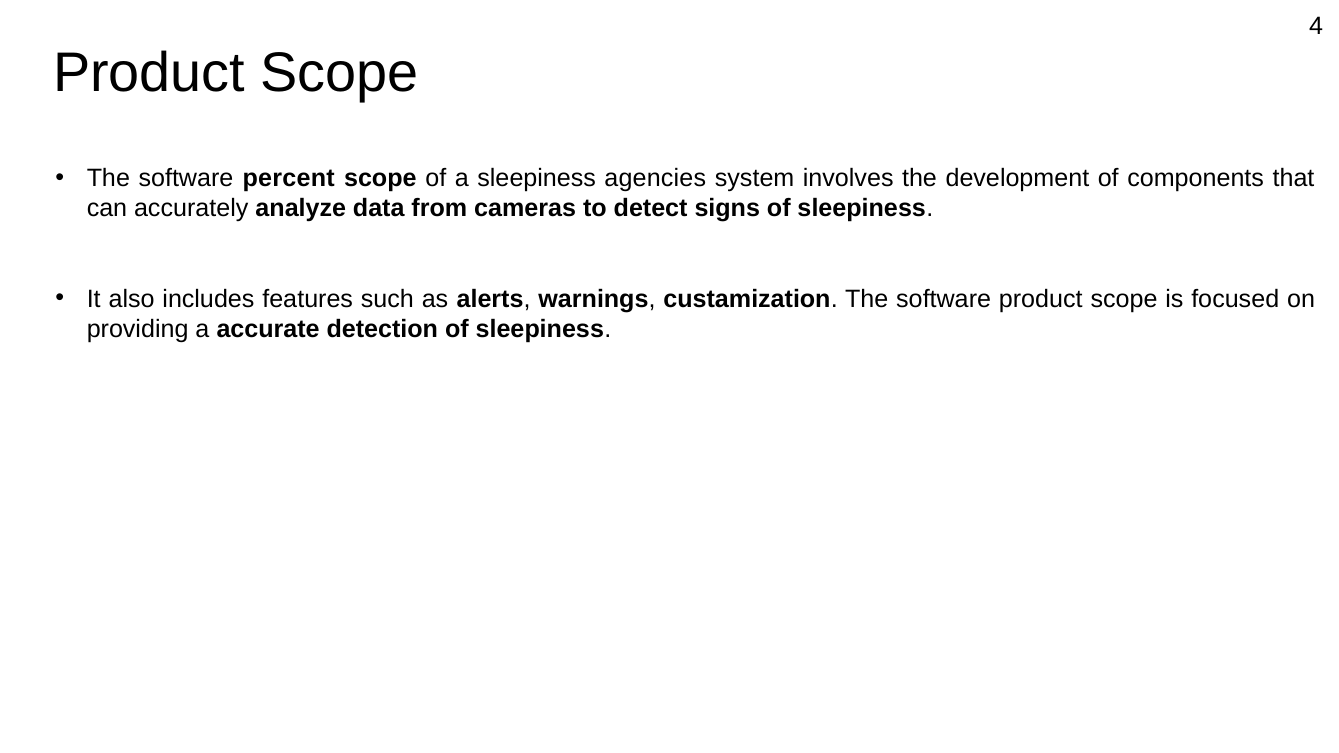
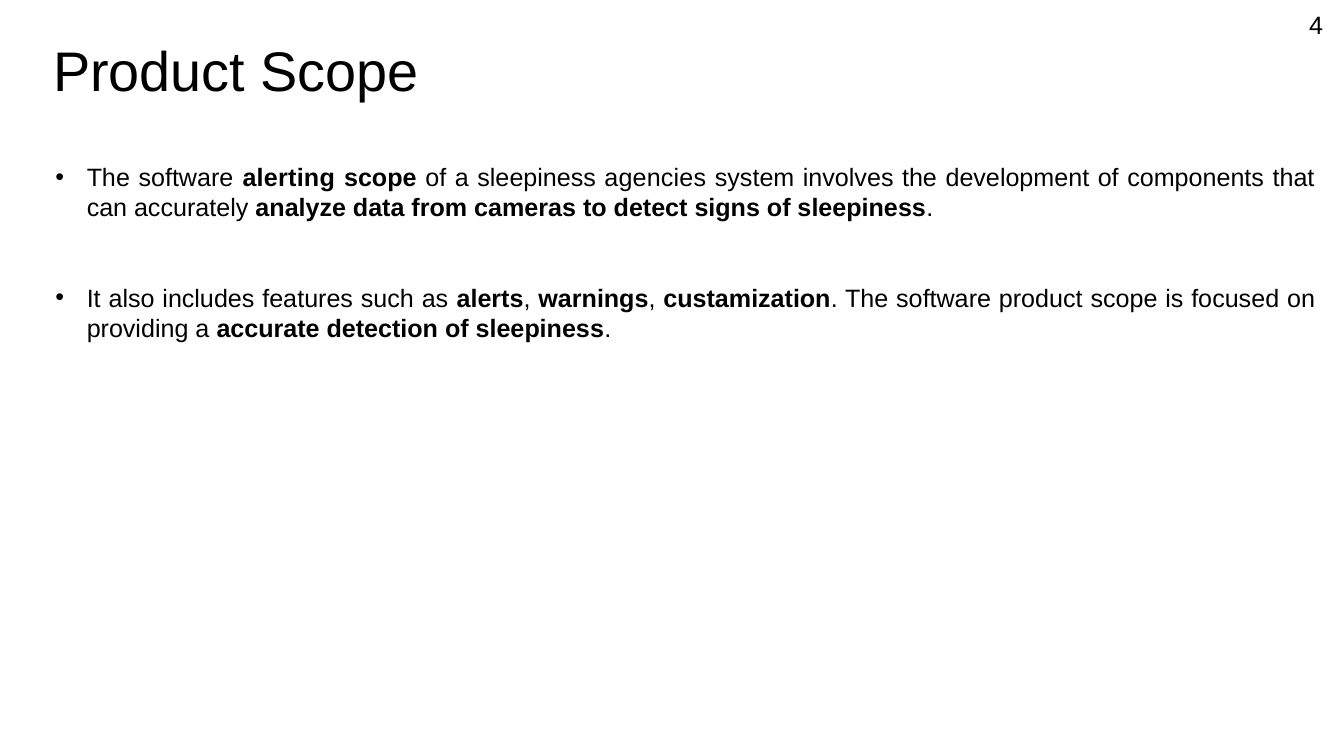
percent: percent -> alerting (289, 178)
